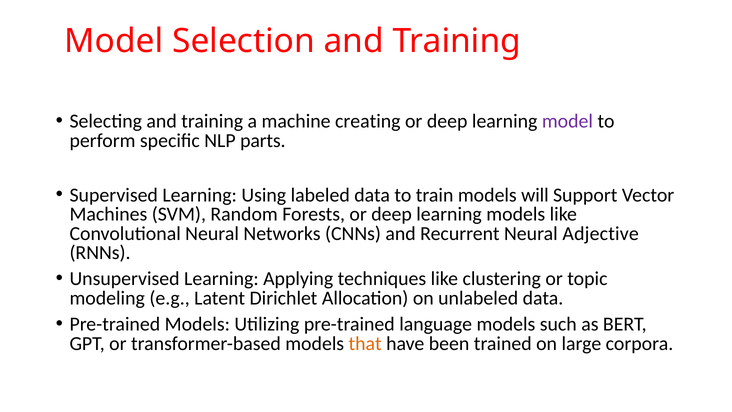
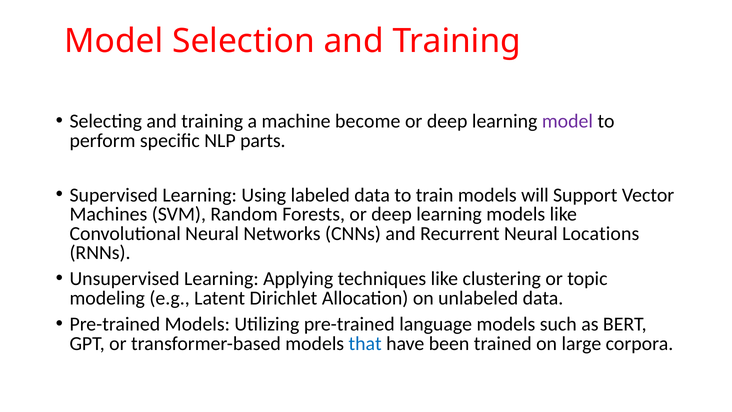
creating: creating -> become (368, 121)
Adjective: Adjective -> Locations (601, 233)
that colour: orange -> blue (365, 343)
